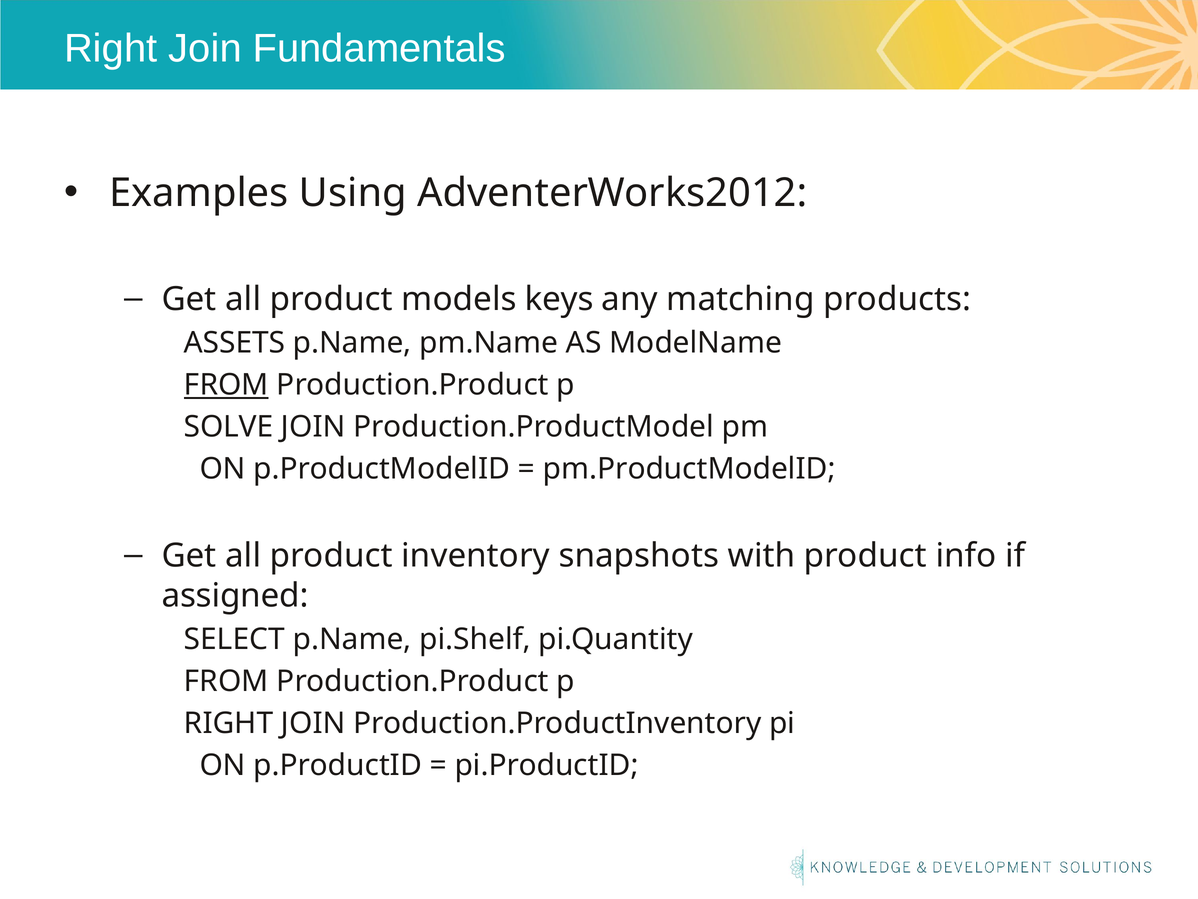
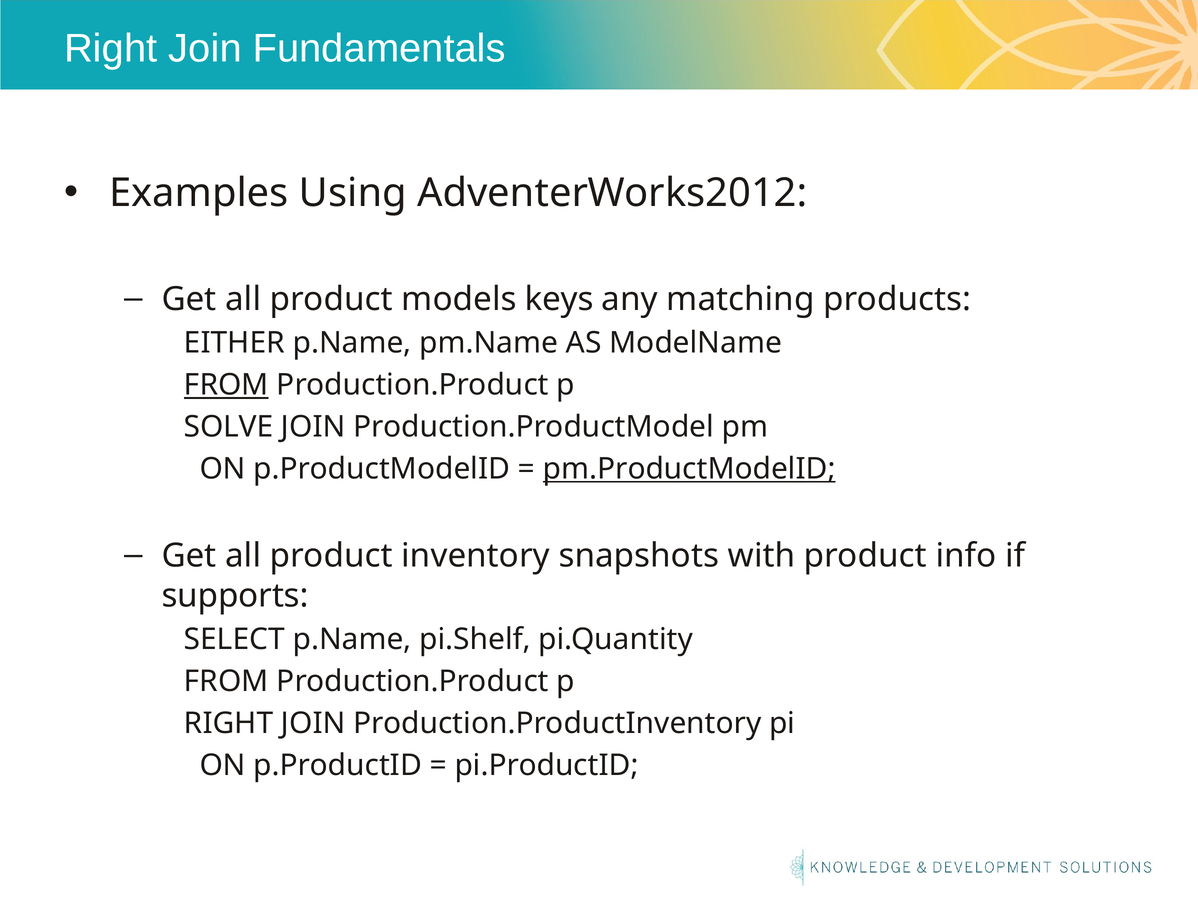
ASSETS: ASSETS -> EITHER (234, 343)
pm.ProductModelID underline: none -> present (689, 469)
assigned: assigned -> supports (235, 595)
